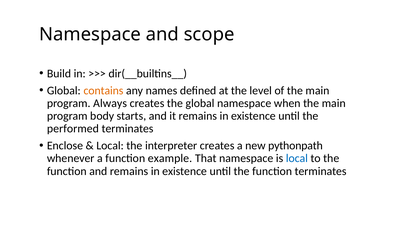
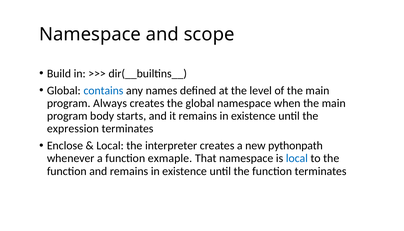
contains colour: orange -> blue (103, 90)
performed: performed -> expression (73, 129)
example: example -> exmaple (170, 158)
